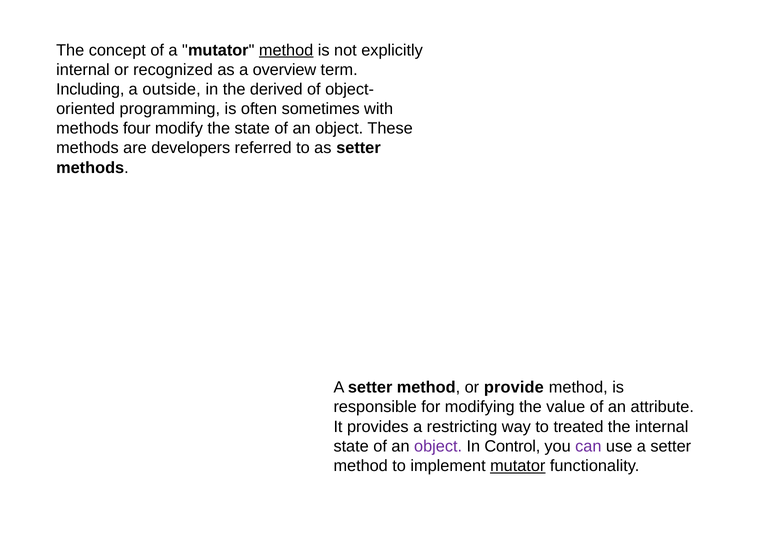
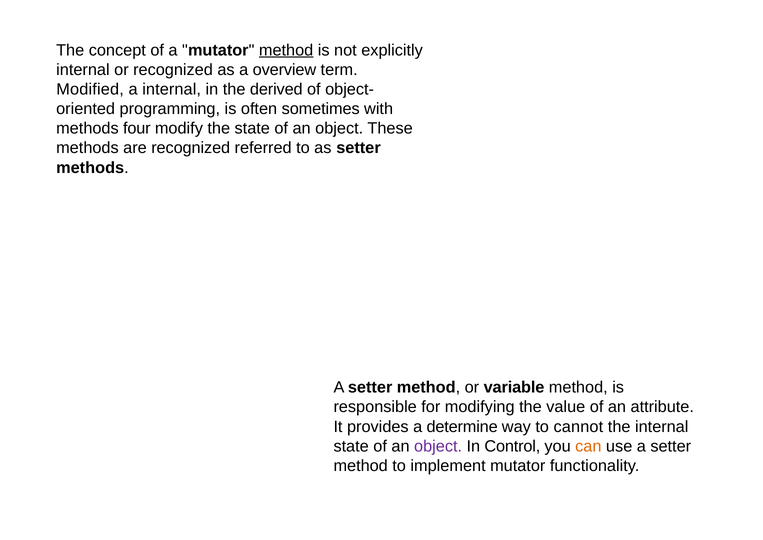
Including: Including -> Modified (90, 89)
a outside: outside -> internal (172, 89)
are developers: developers -> recognized (191, 148)
provide: provide -> variable (514, 387)
restricting: restricting -> determine (462, 426)
treated: treated -> cannot (578, 426)
can colour: purple -> orange (588, 446)
mutator underline: present -> none (518, 466)
